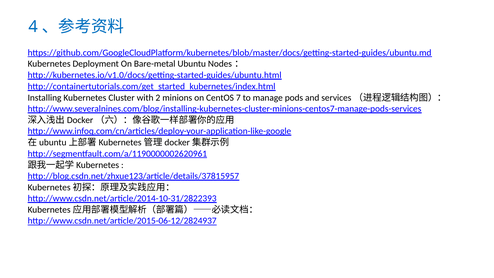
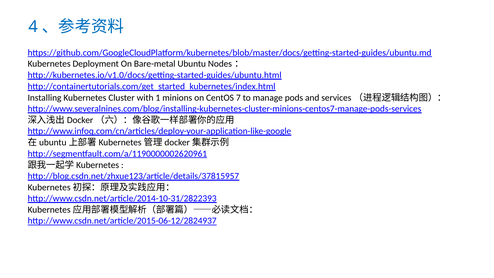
2: 2 -> 1 (158, 98)
